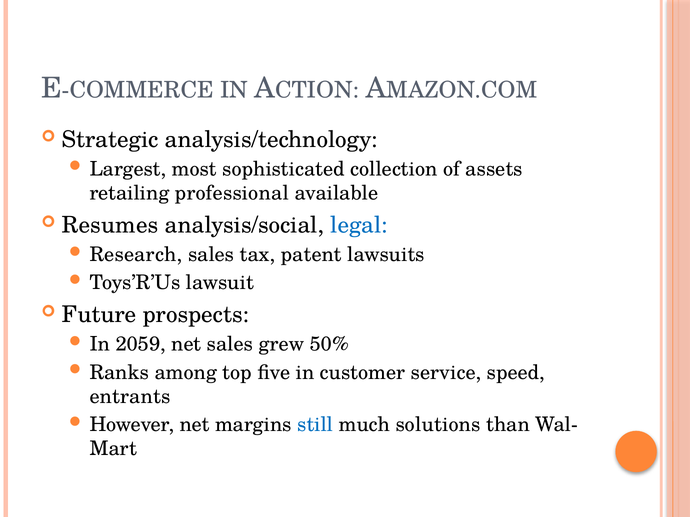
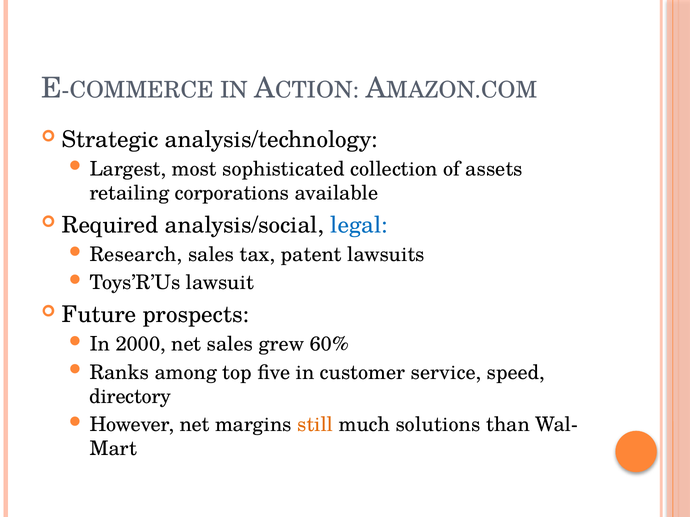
professional: professional -> corporations (232, 193)
Resumes: Resumes -> Required (110, 225)
2059: 2059 -> 2000 (141, 345)
50%: 50% -> 60% (329, 345)
entrants: entrants -> directory (130, 397)
still colour: blue -> orange (315, 425)
